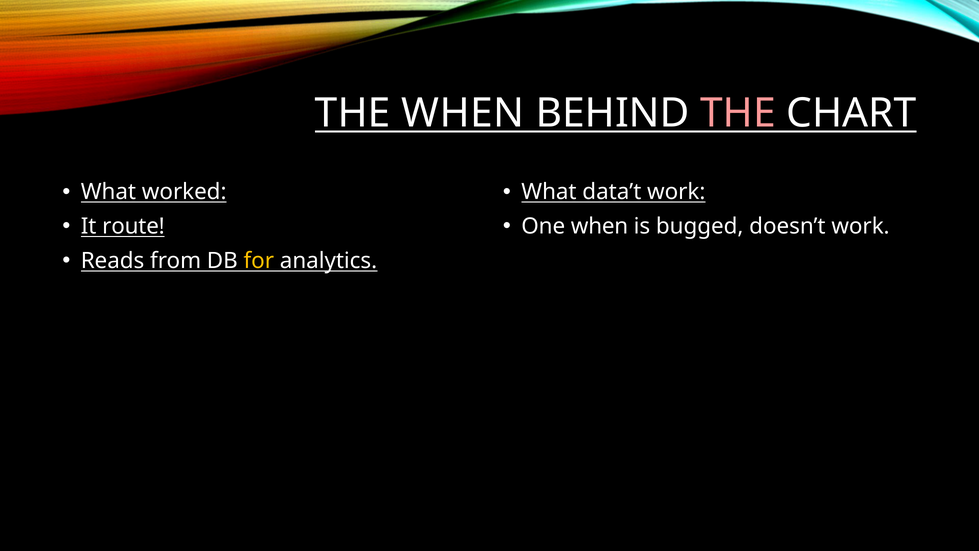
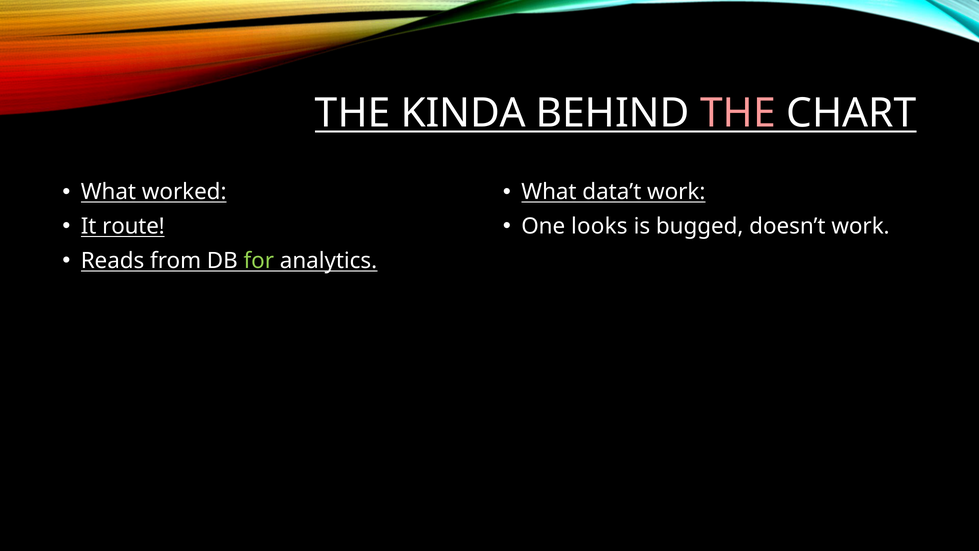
THE WHEN: WHEN -> KINDA (463, 113)
One when: when -> looks (599, 226)
for colour: yellow -> light green (259, 261)
